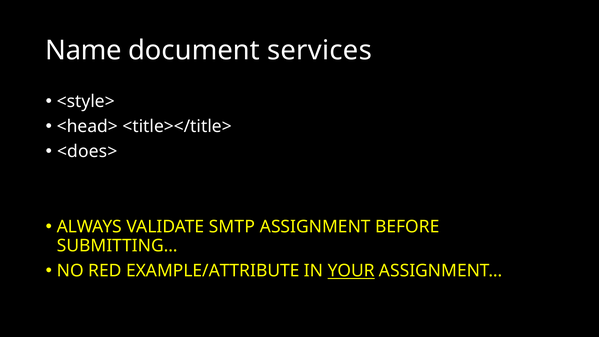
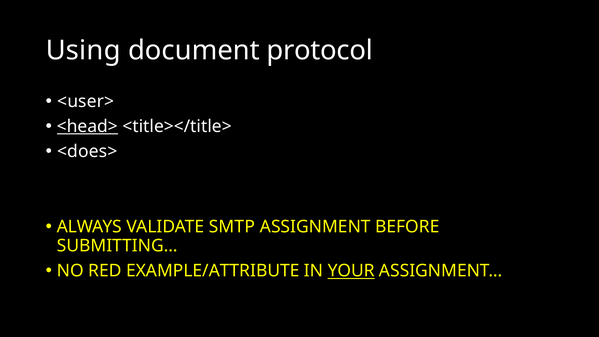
Name: Name -> Using (83, 50)
services: services -> protocol (320, 50)
<style>: <style> -> <user> (86, 101)
<head> underline: none -> present (87, 126)
